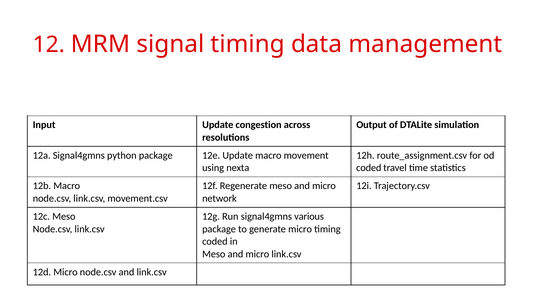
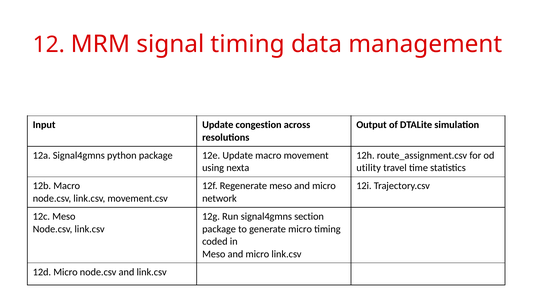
coded: coded -> utility (369, 168)
various: various -> section (309, 216)
